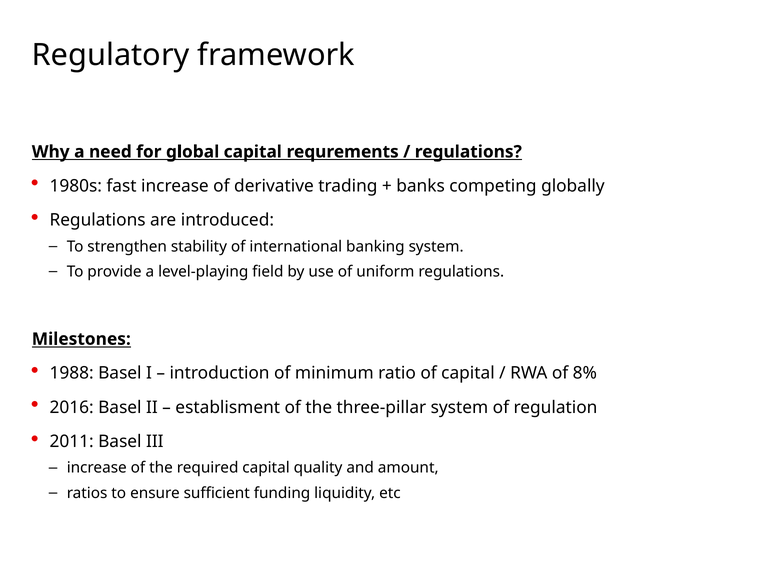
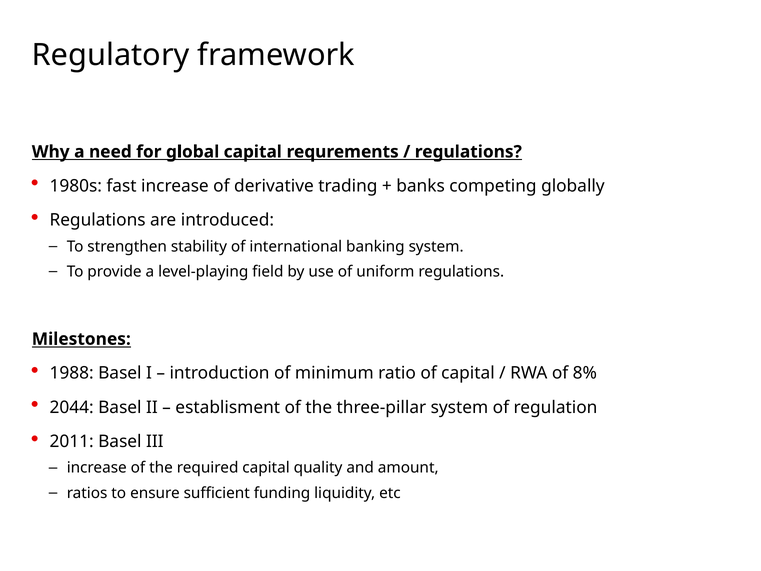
2016: 2016 -> 2044 (72, 407)
